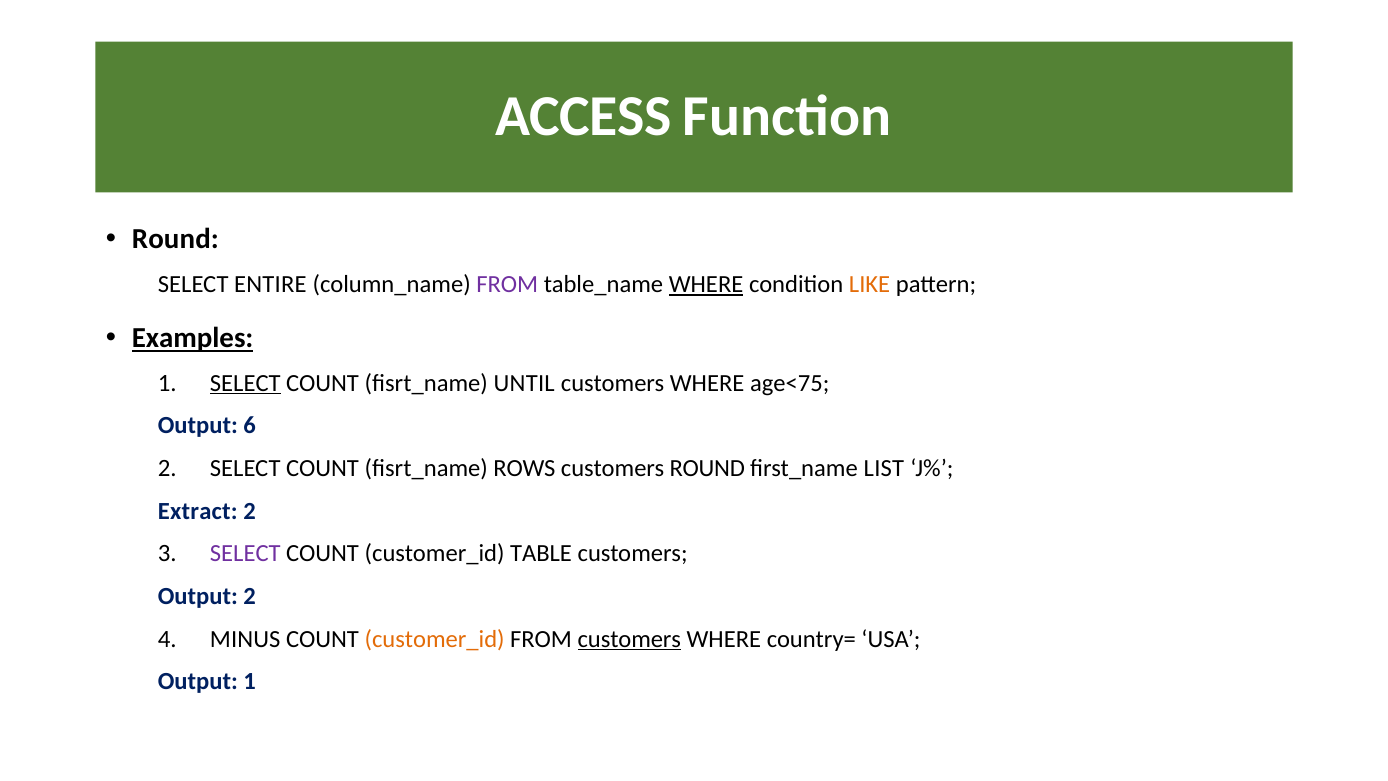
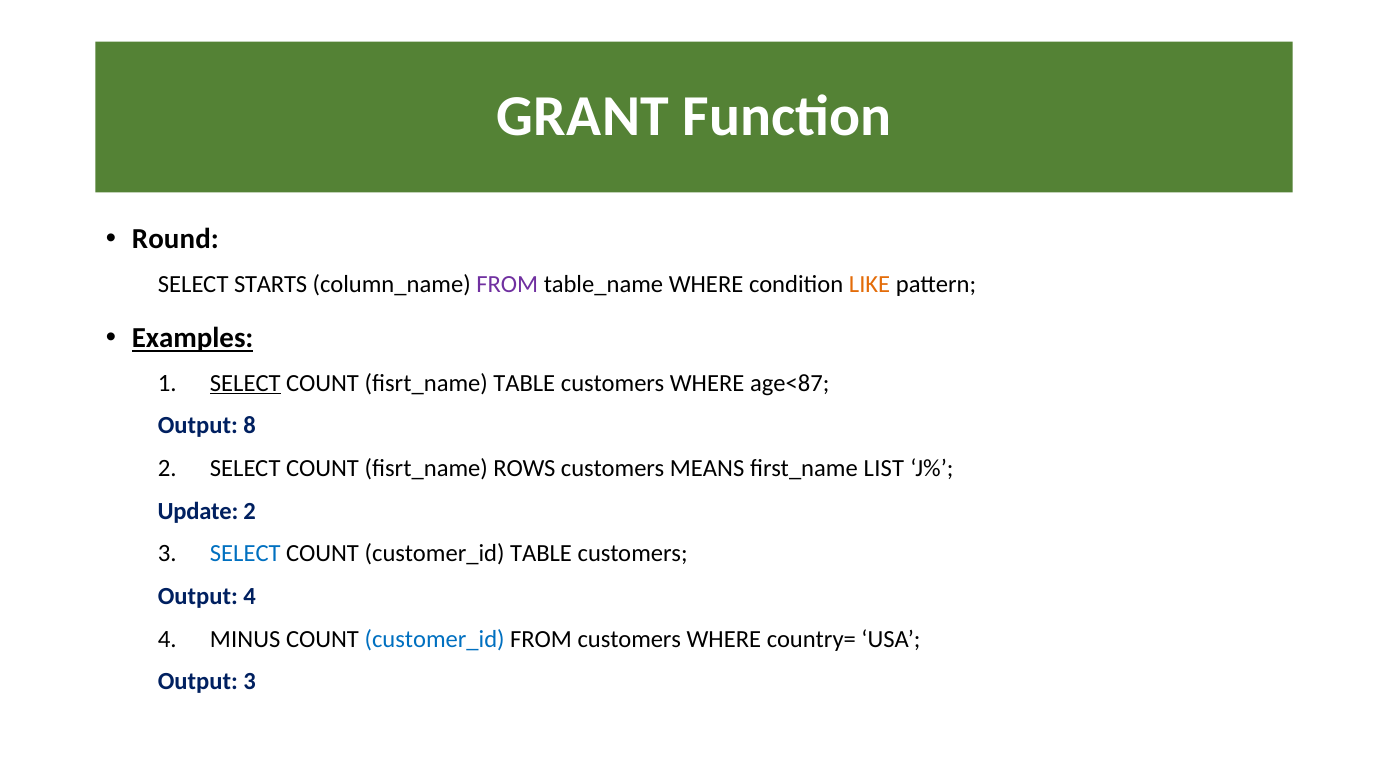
ACCESS: ACCESS -> GRANT (583, 117)
ENTIRE: ENTIRE -> STARTS (271, 284)
WHERE underline: present -> none (706, 284)
fisrt_name UNTIL: UNTIL -> TABLE (524, 383)
age<75: age<75 -> age<87 (790, 383)
6: 6 -> 8 (250, 426)
customers ROUND: ROUND -> MEANS (707, 468)
Extract: Extract -> Update (198, 511)
SELECT colour: purple -> blue (245, 553)
Output 2: 2 -> 4 (250, 596)
customer_id colour: orange -> blue (435, 639)
customers underline: present -> none (629, 639)
Output 1: 1 -> 3 (250, 681)
